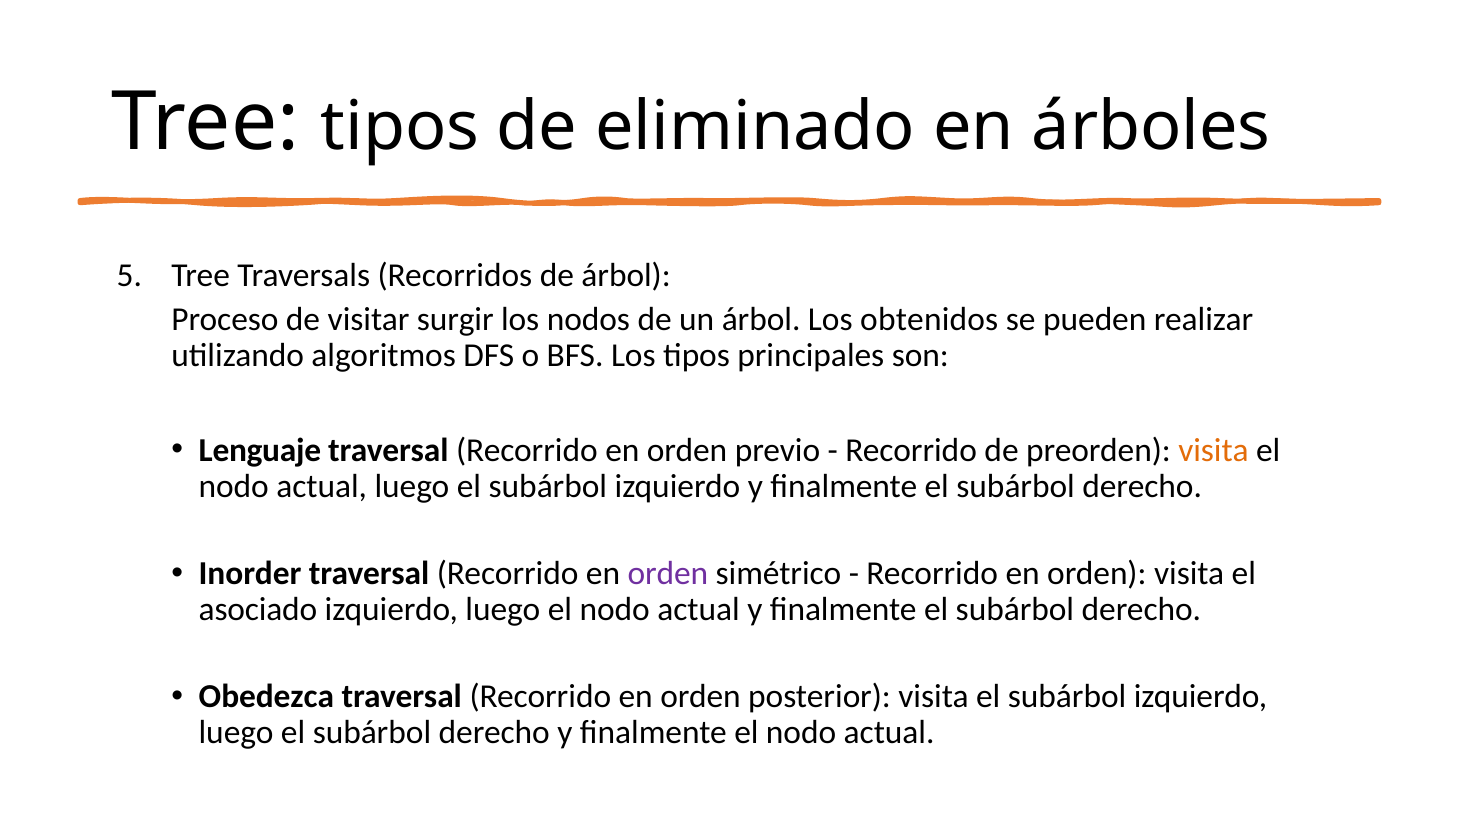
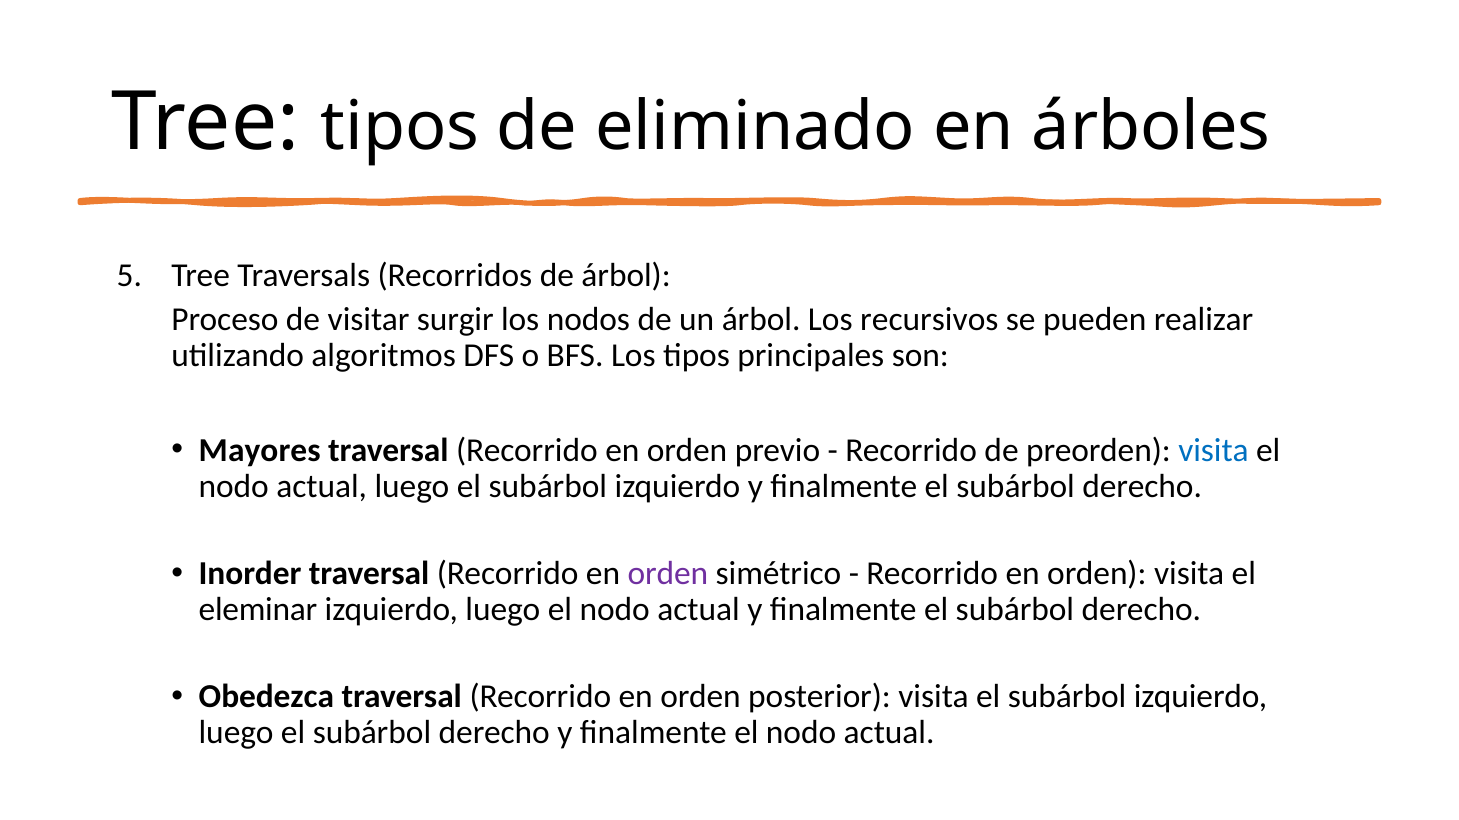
obtenidos: obtenidos -> recursivos (929, 320)
Lenguaje: Lenguaje -> Mayores (260, 450)
visita colour: orange -> blue (1214, 450)
asociado: asociado -> eleminar (258, 610)
